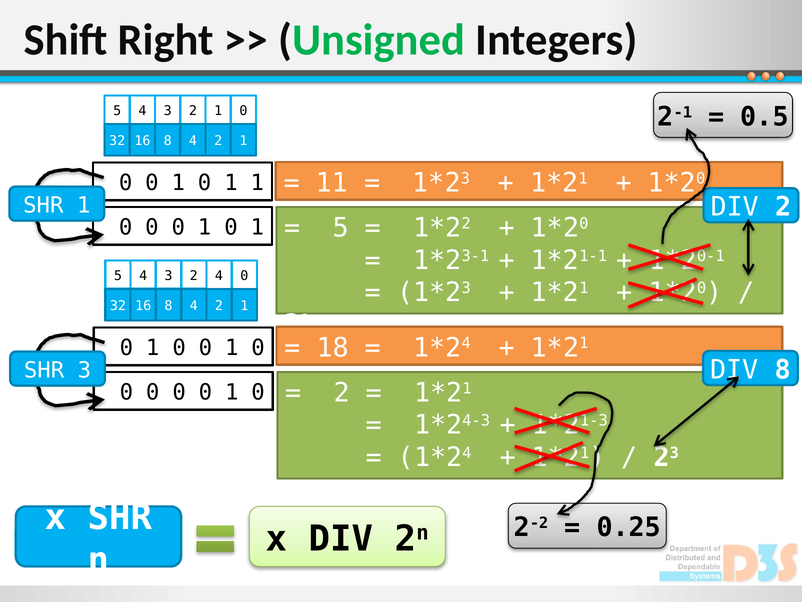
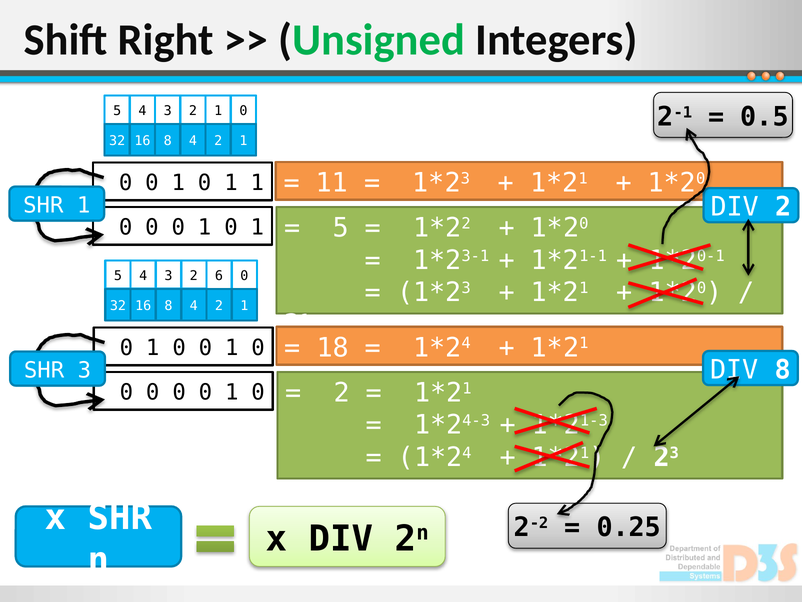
2 4: 4 -> 6 (219, 275)
